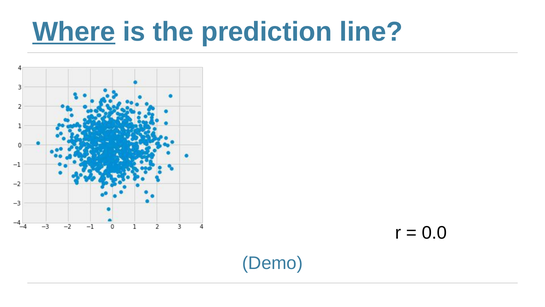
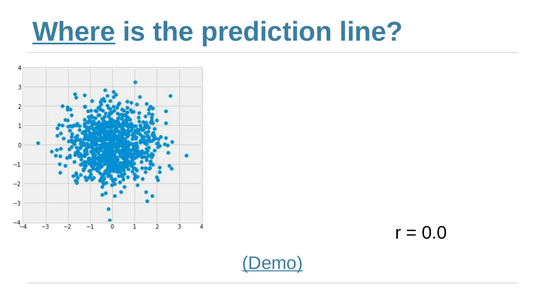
Demo underline: none -> present (272, 263)
